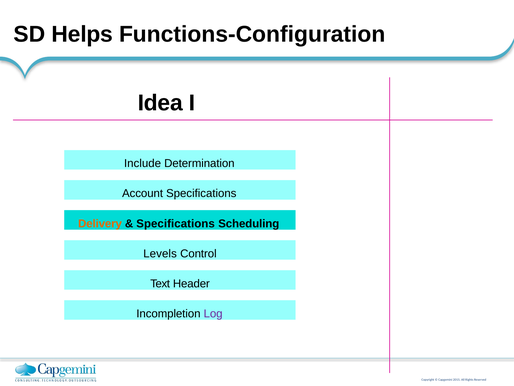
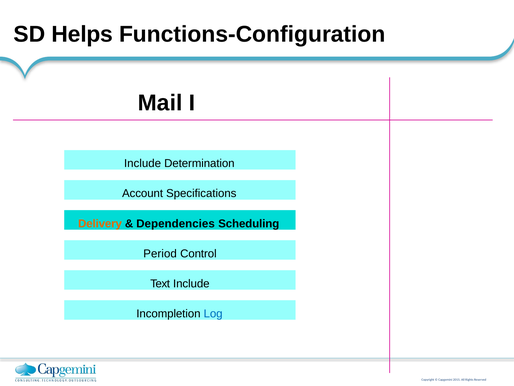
Idea: Idea -> Mail (160, 103)
Specifications: Specifications -> Dependencies (176, 223)
Levels: Levels -> Period (160, 253)
Text Header: Header -> Include (191, 283)
Log colour: purple -> blue (213, 313)
